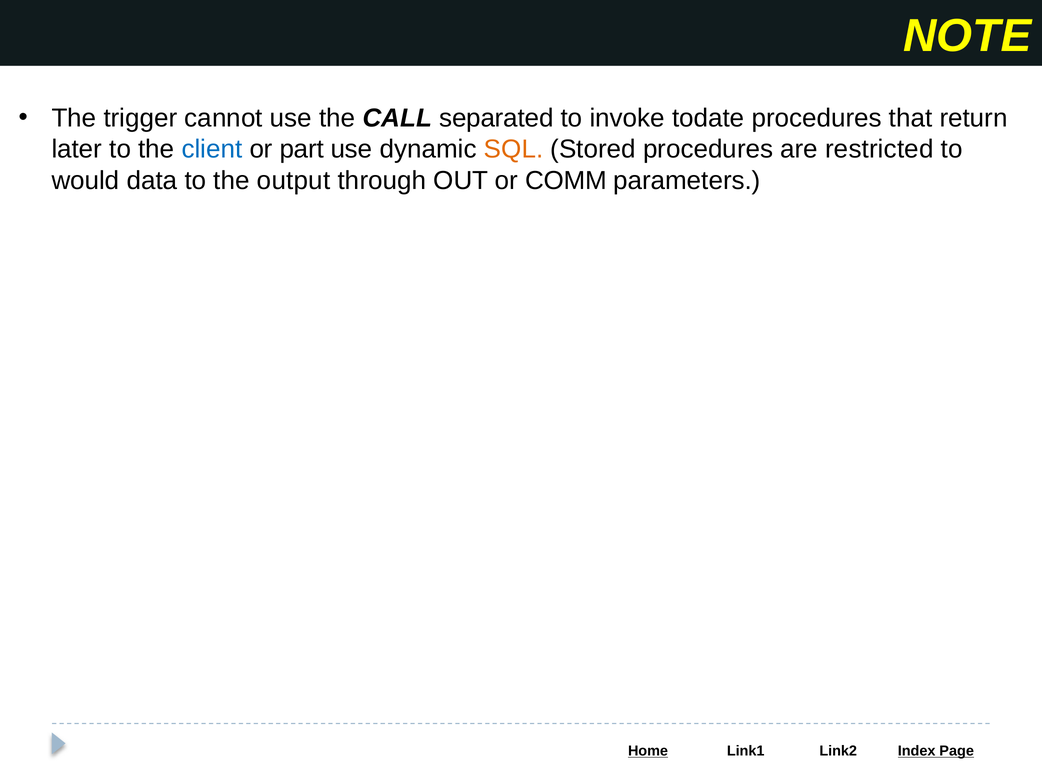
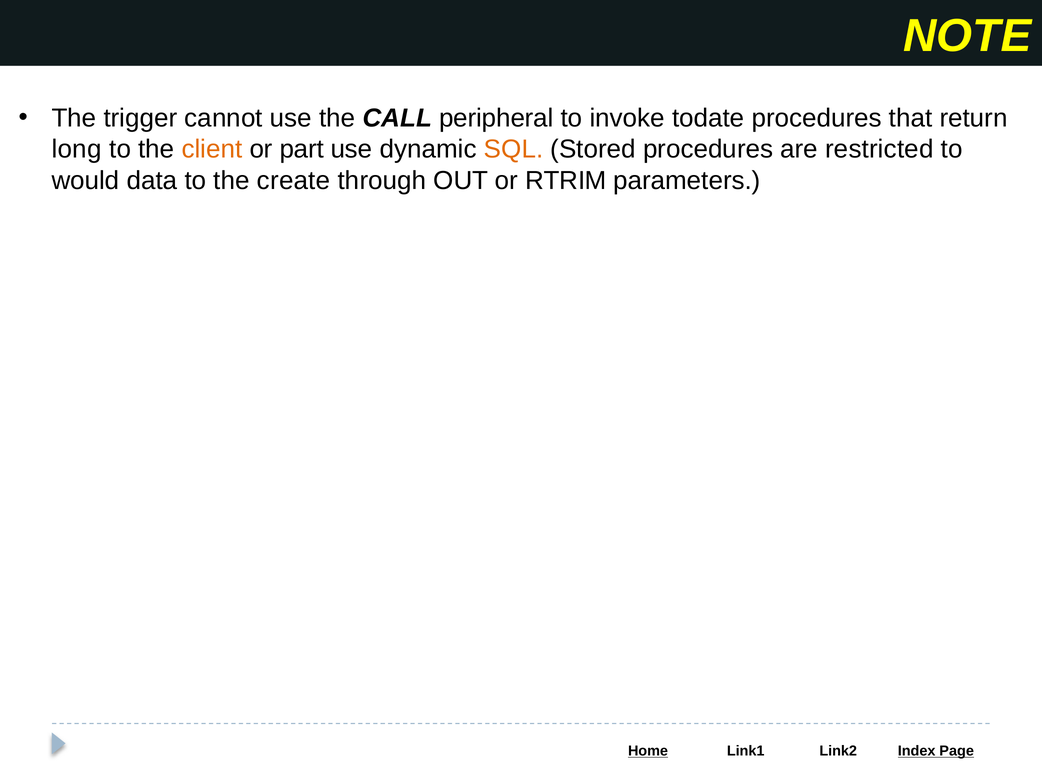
separated: separated -> peripheral (496, 118)
later: later -> long (77, 149)
client colour: blue -> orange (212, 149)
output: output -> create (294, 181)
COMM: COMM -> RTRIM (566, 181)
